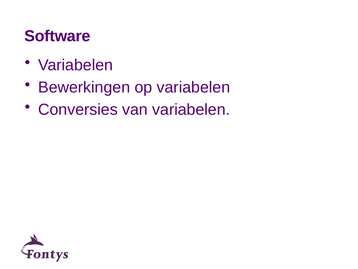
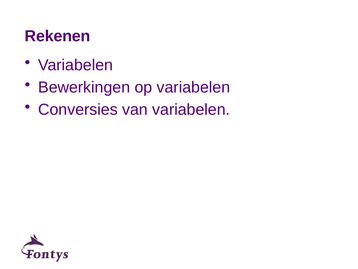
Software: Software -> Rekenen (57, 36)
